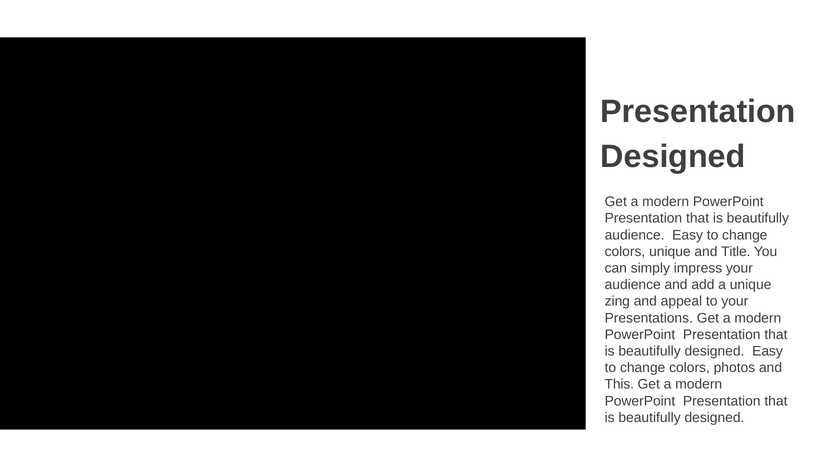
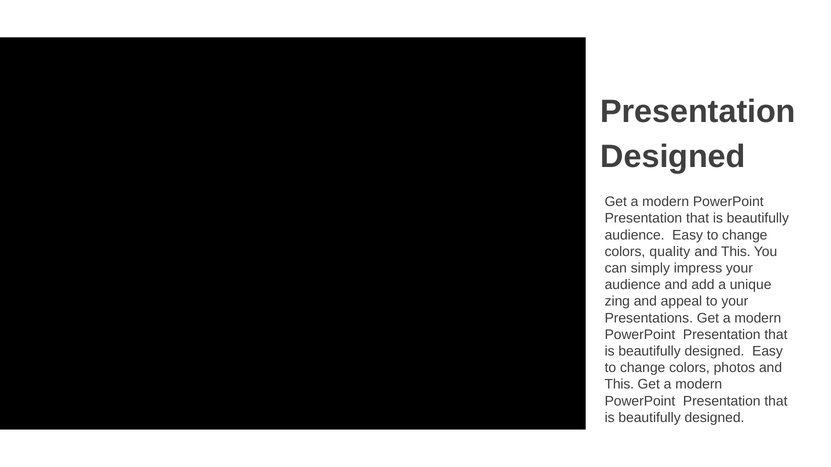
colors unique: unique -> quality (670, 252)
Title: Title -> This (736, 252)
